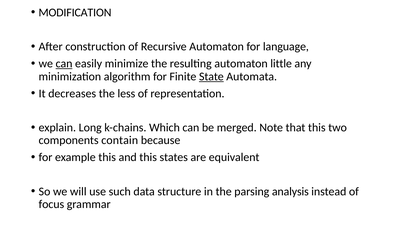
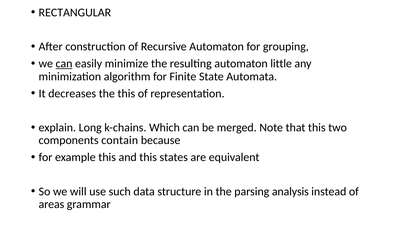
MODIFICATION: MODIFICATION -> RECTANGULAR (75, 12)
language: language -> grouping (286, 47)
State underline: present -> none (211, 76)
the less: less -> this (126, 93)
focus: focus -> areas (51, 204)
